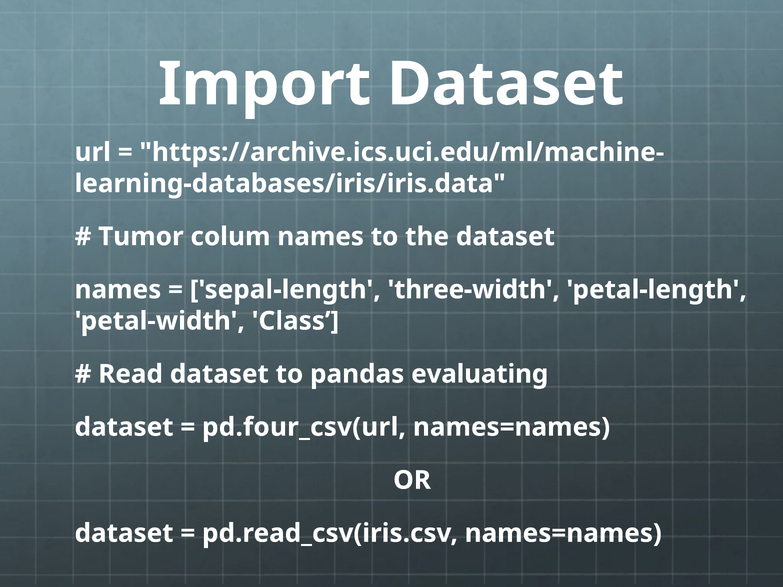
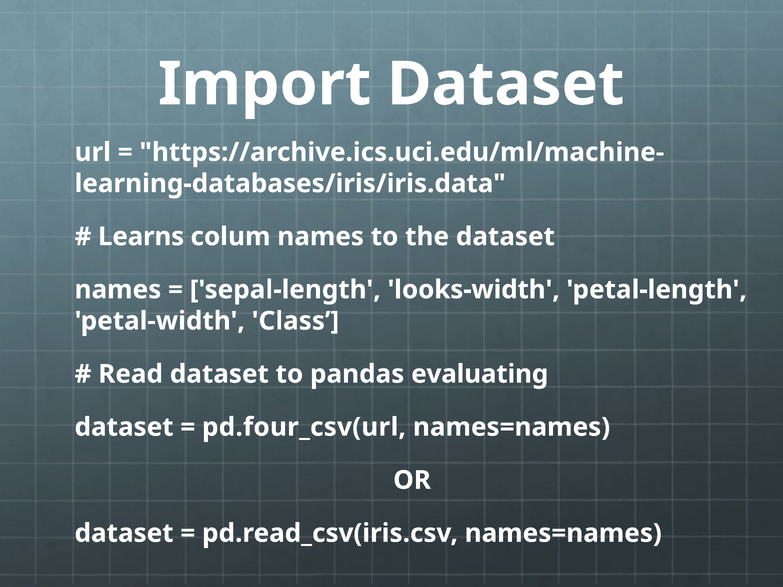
Tumor: Tumor -> Learns (141, 237)
three-width: three-width -> looks-width (474, 290)
